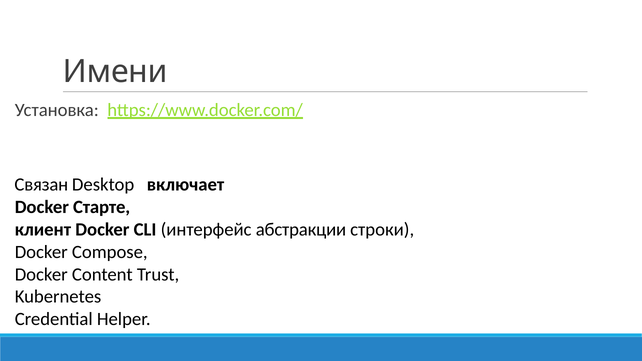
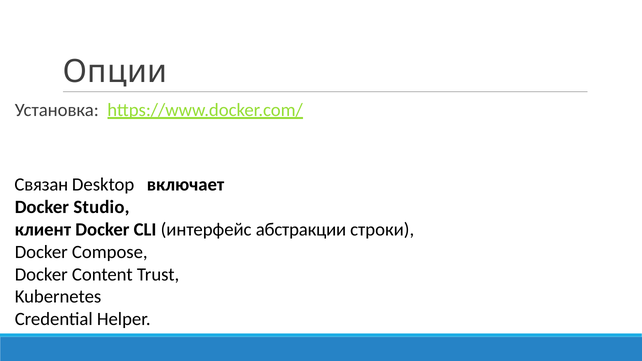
Имени: Имени -> Опции (115, 72)
Старте: Старте -> Studio (101, 207)
